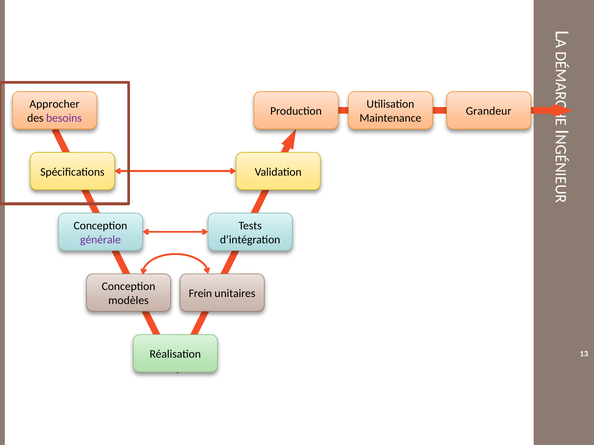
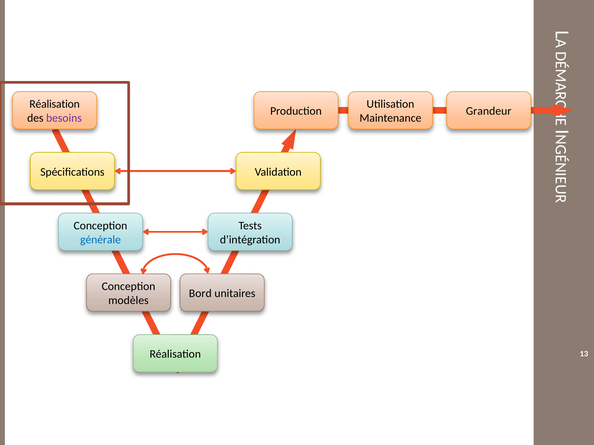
Approcher: Approcher -> Réalisation (55, 104)
générale colour: purple -> blue (100, 240)
Frein: Frein -> Bord (200, 294)
